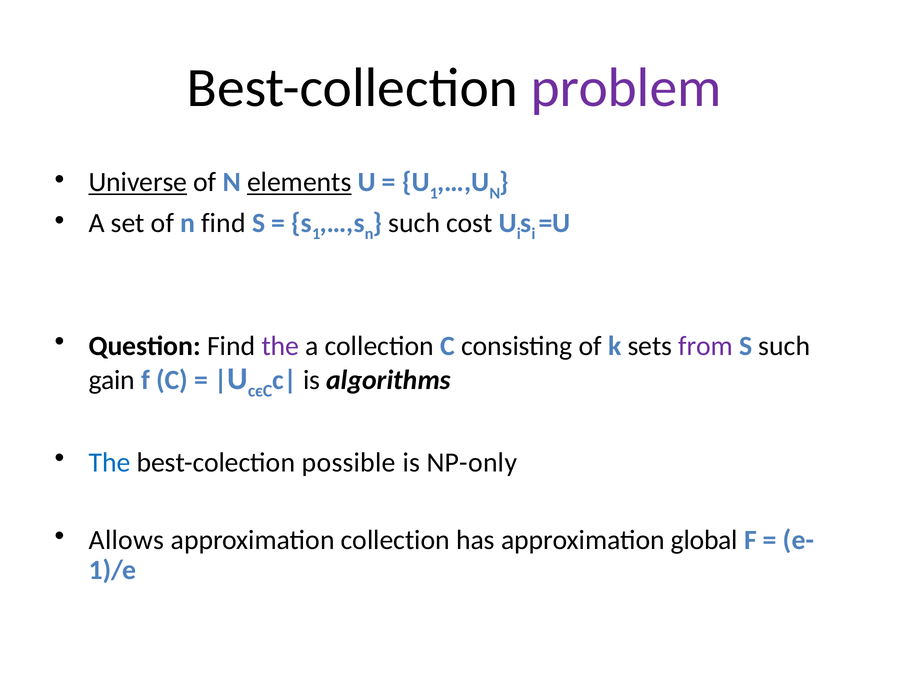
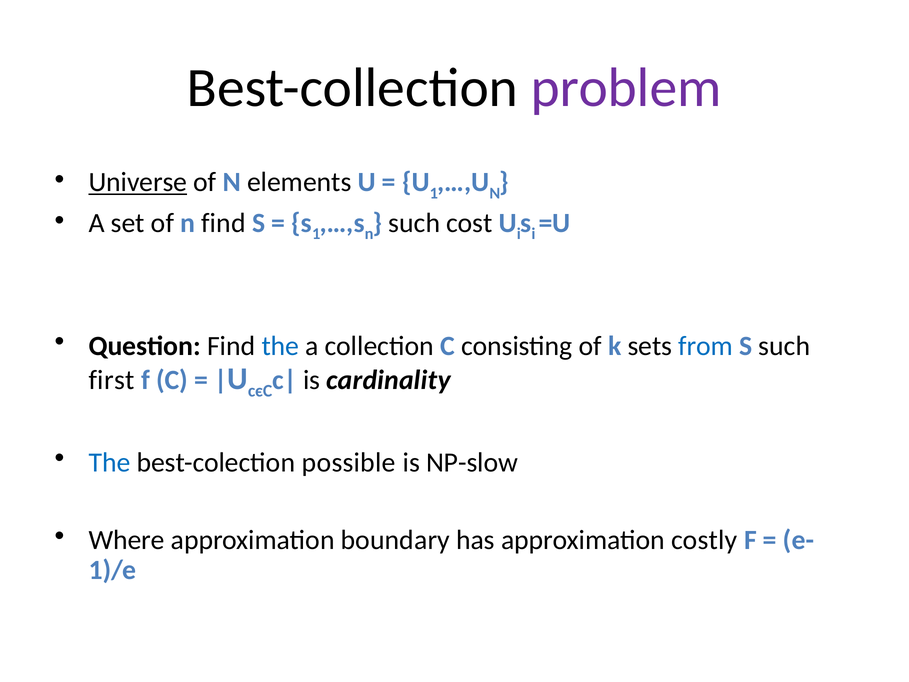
elements underline: present -> none (299, 182)
the colour: purple -> blue (280, 346)
from colour: purple -> blue (706, 346)
gain: gain -> first (112, 380)
algorithms: algorithms -> cardinality (388, 380)
NP-only: NP-only -> NP-slow (472, 462)
Allows: Allows -> Where (127, 540)
approximation collection: collection -> boundary (395, 540)
global: global -> costly (704, 540)
